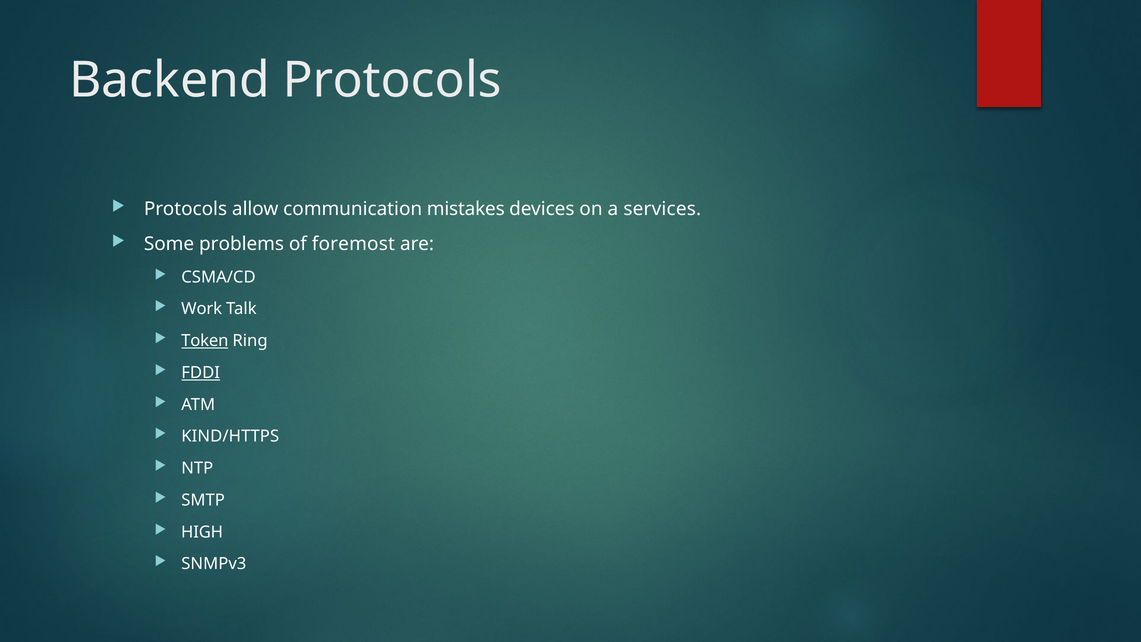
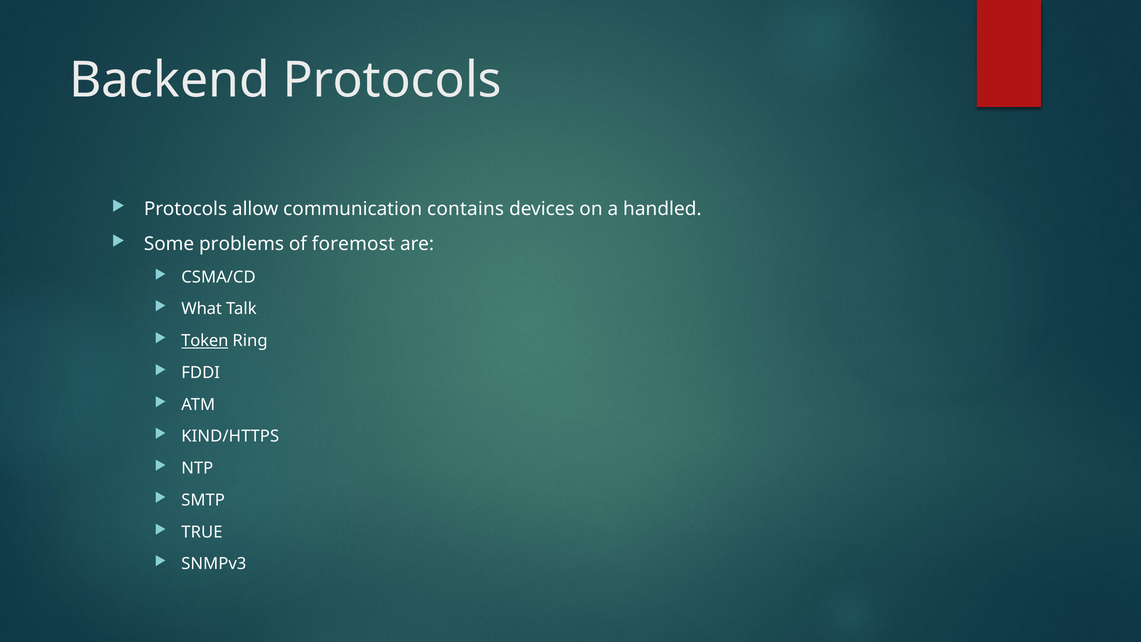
mistakes: mistakes -> contains (466, 209)
services: services -> handled (662, 209)
Work: Work -> What (202, 309)
FDDI underline: present -> none (201, 373)
HIGH: HIGH -> TRUE (202, 532)
